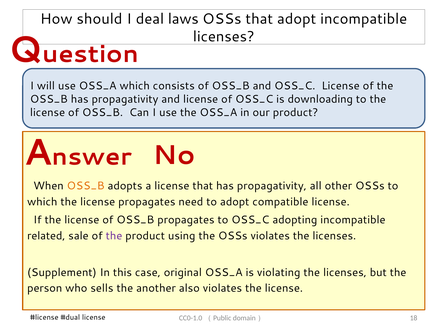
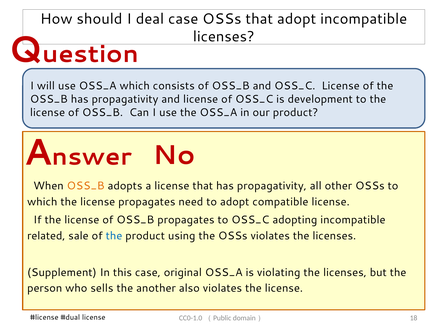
deal laws: laws -> case (183, 19)
downloading: downloading -> development (320, 99)
the colour: purple -> blue (114, 236)
